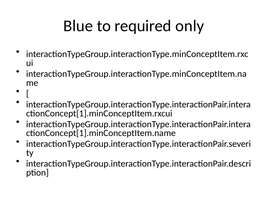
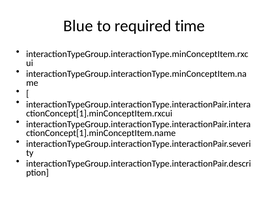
only: only -> time (190, 26)
